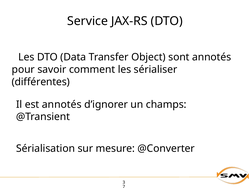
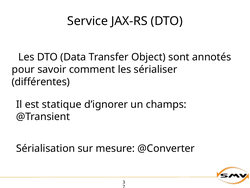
est annotés: annotés -> statique (62, 104)
